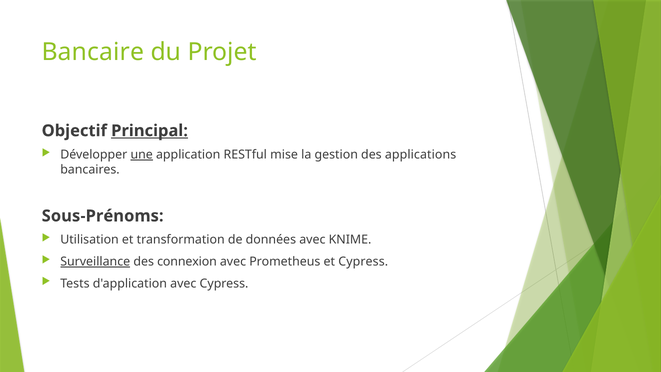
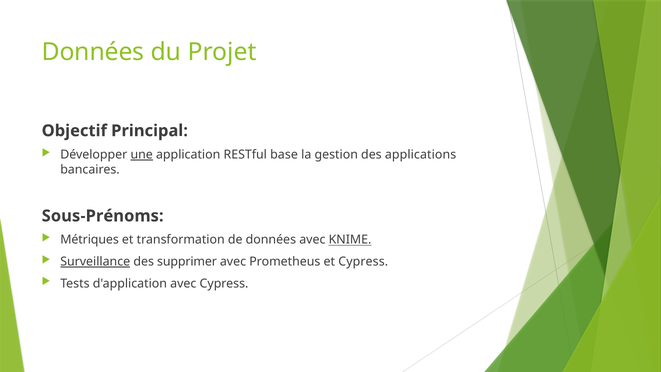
Bancaire: Bancaire -> Données (93, 52)
Principal underline: present -> none (150, 131)
mise: mise -> base (284, 155)
Utilisation: Utilisation -> Métriques (90, 240)
KNIME underline: none -> present (350, 240)
connexion: connexion -> supprimer (187, 262)
